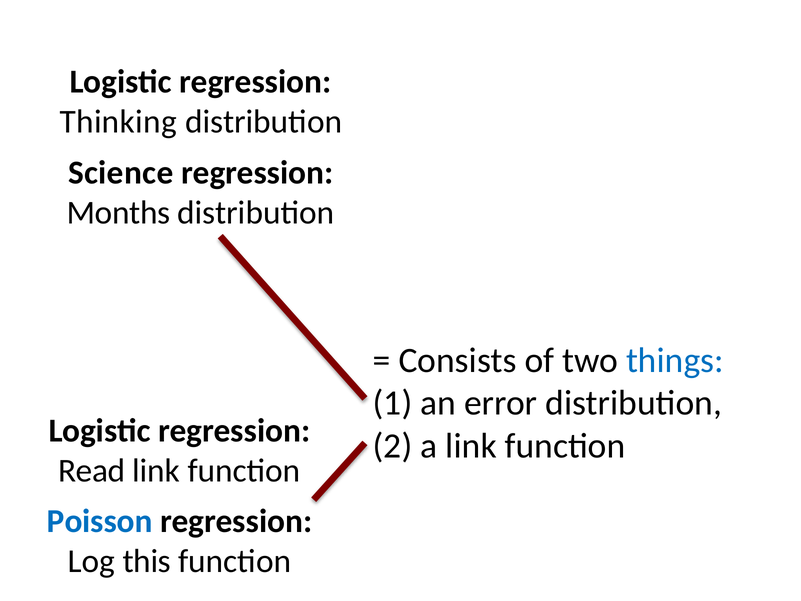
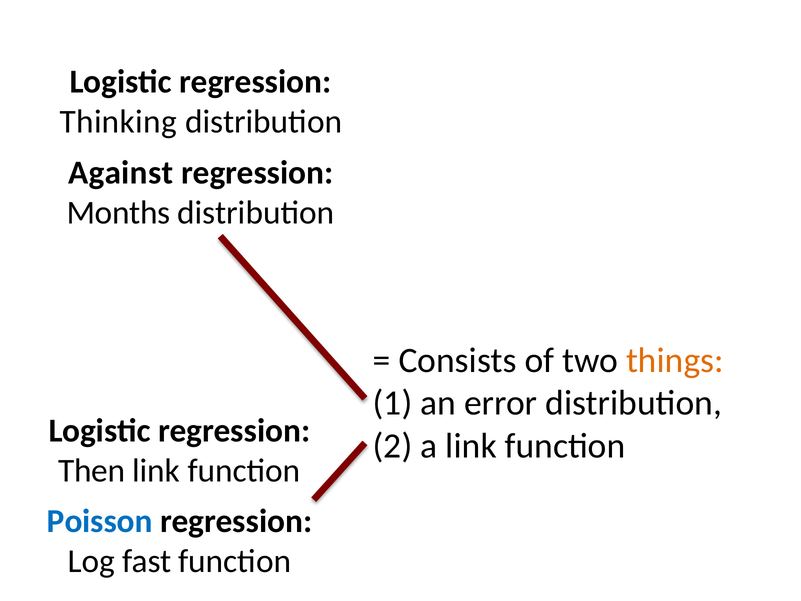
Science: Science -> Against (121, 172)
things colour: blue -> orange (675, 360)
Read: Read -> Then (92, 470)
this: this -> fast (147, 561)
